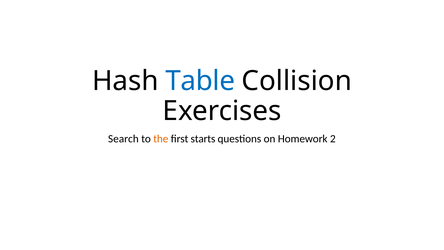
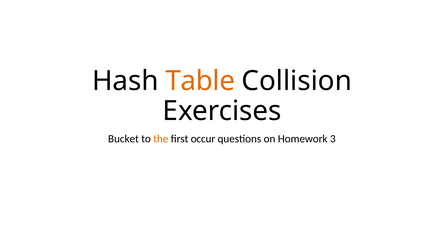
Table colour: blue -> orange (200, 81)
Search: Search -> Bucket (123, 139)
starts: starts -> occur (203, 139)
2: 2 -> 3 (333, 139)
